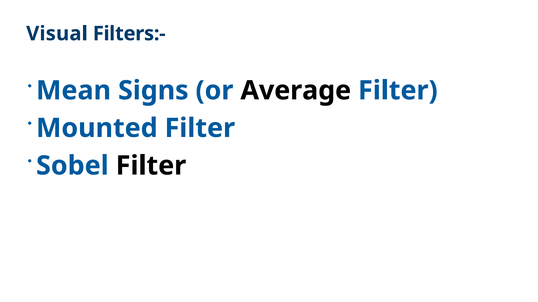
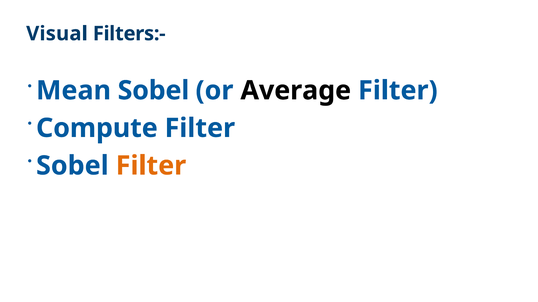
Mean Signs: Signs -> Sobel (153, 91)
Mounted: Mounted -> Compute (97, 128)
Filter colour: black -> orange (151, 166)
